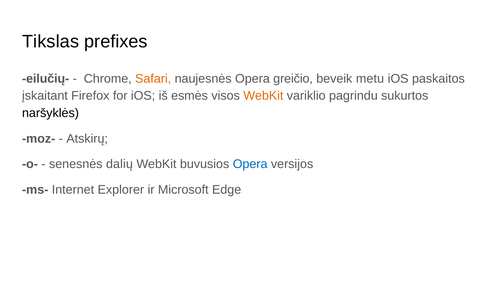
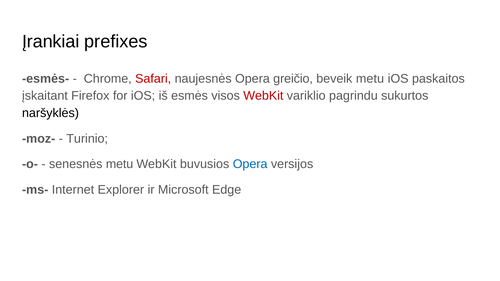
Tikslas: Tikslas -> Įrankiai (51, 41)
eilučių-: eilučių- -> esmės- (46, 79)
Safari colour: orange -> red (153, 79)
WebKit colour: orange -> red (263, 96)
Atskirų: Atskirų -> Turinio (87, 139)
senesnės dalių: dalių -> metu (120, 164)
